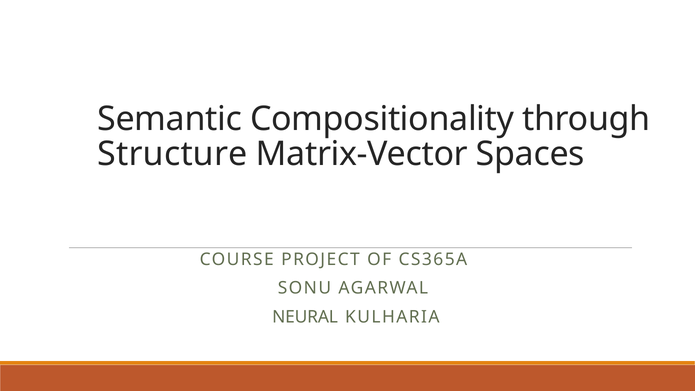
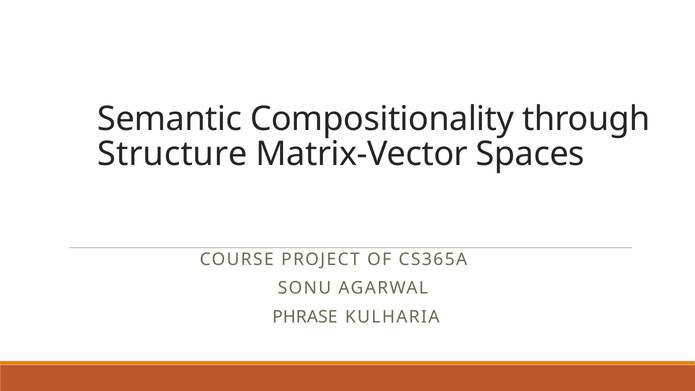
NEURAL: NEURAL -> PHRASE (305, 317)
